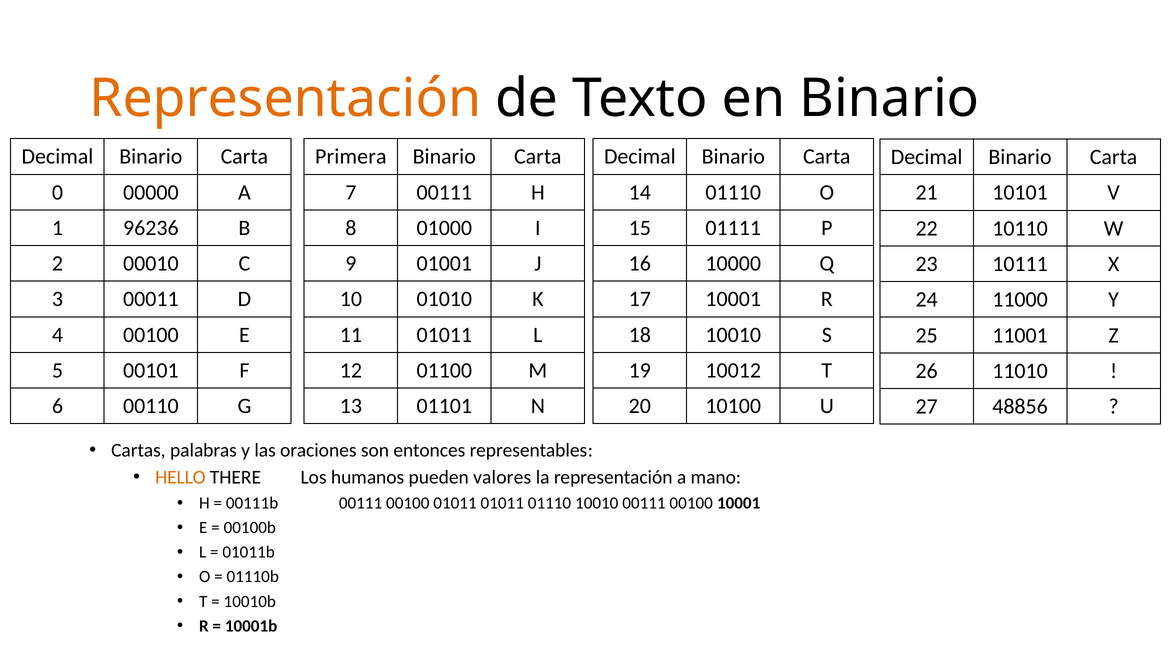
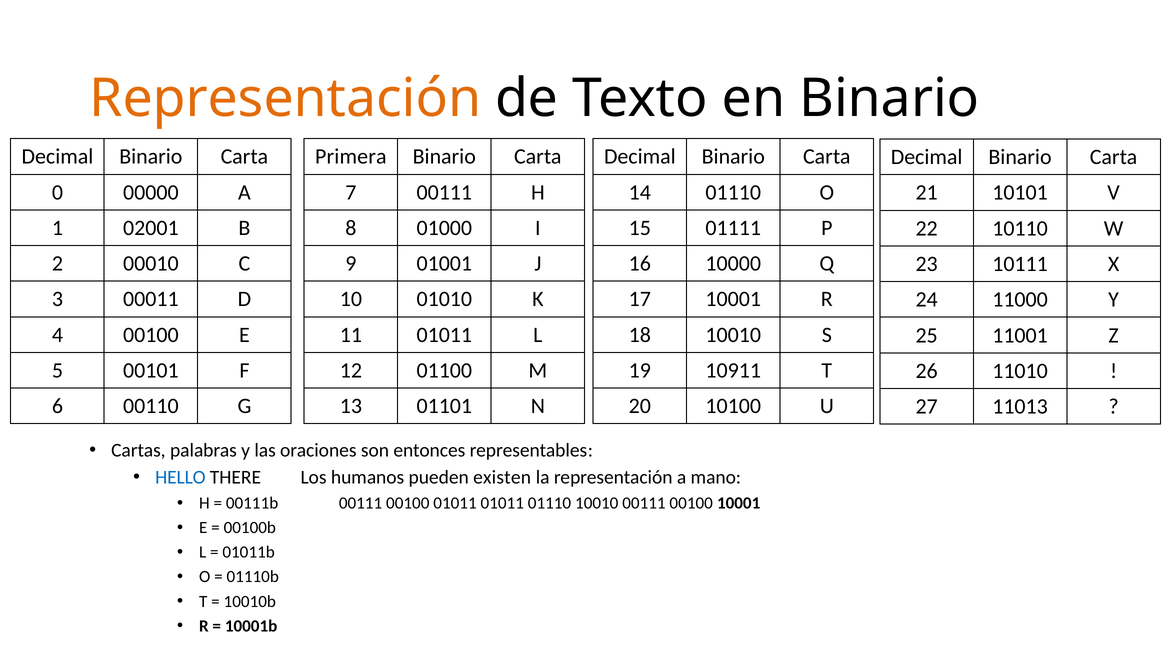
96236: 96236 -> 02001 (151, 228)
10012: 10012 -> 10911 (733, 370)
48856: 48856 -> 11013 (1020, 406)
HELLO colour: orange -> blue (180, 477)
valores: valores -> existen (502, 477)
